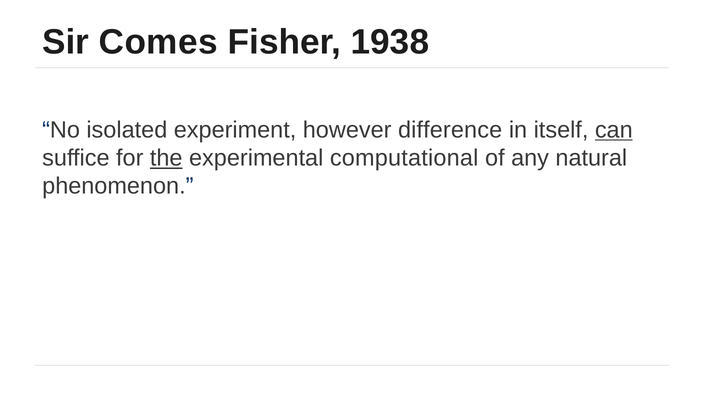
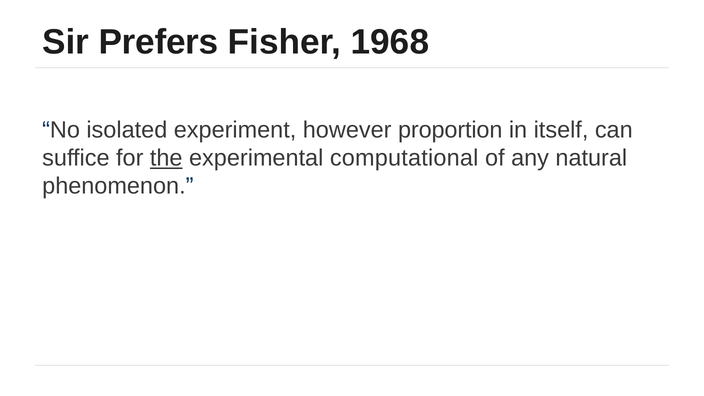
Comes: Comes -> Prefers (159, 42)
1938: 1938 -> 1968 (390, 42)
difference: difference -> proportion (450, 130)
can underline: present -> none (614, 130)
